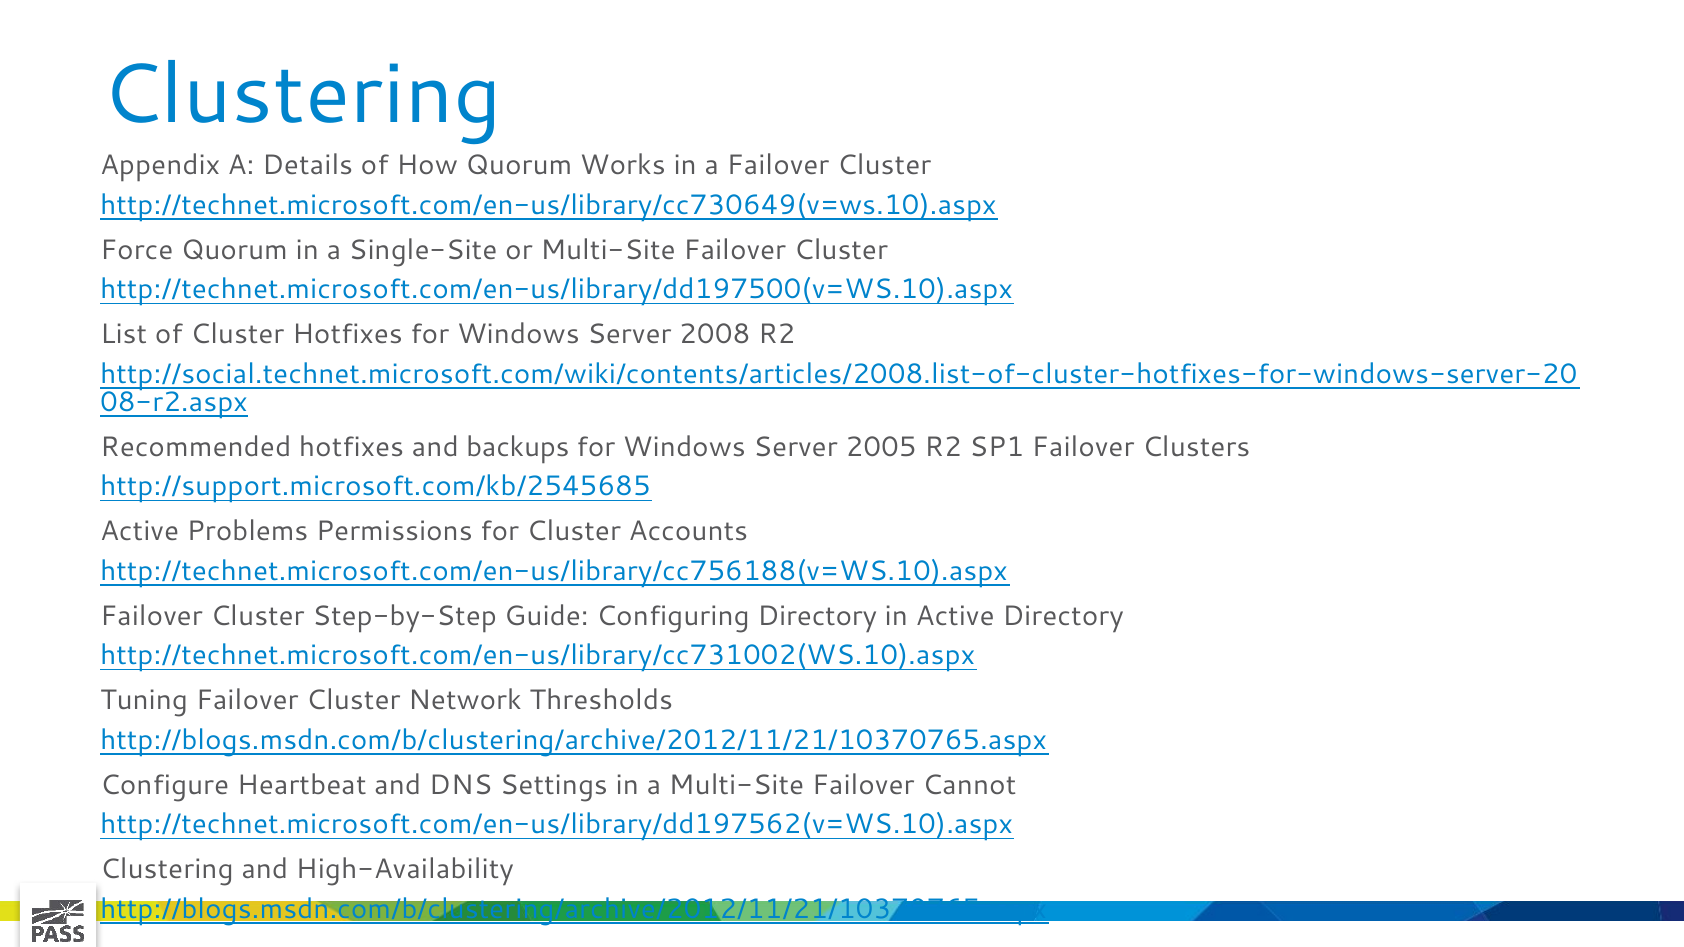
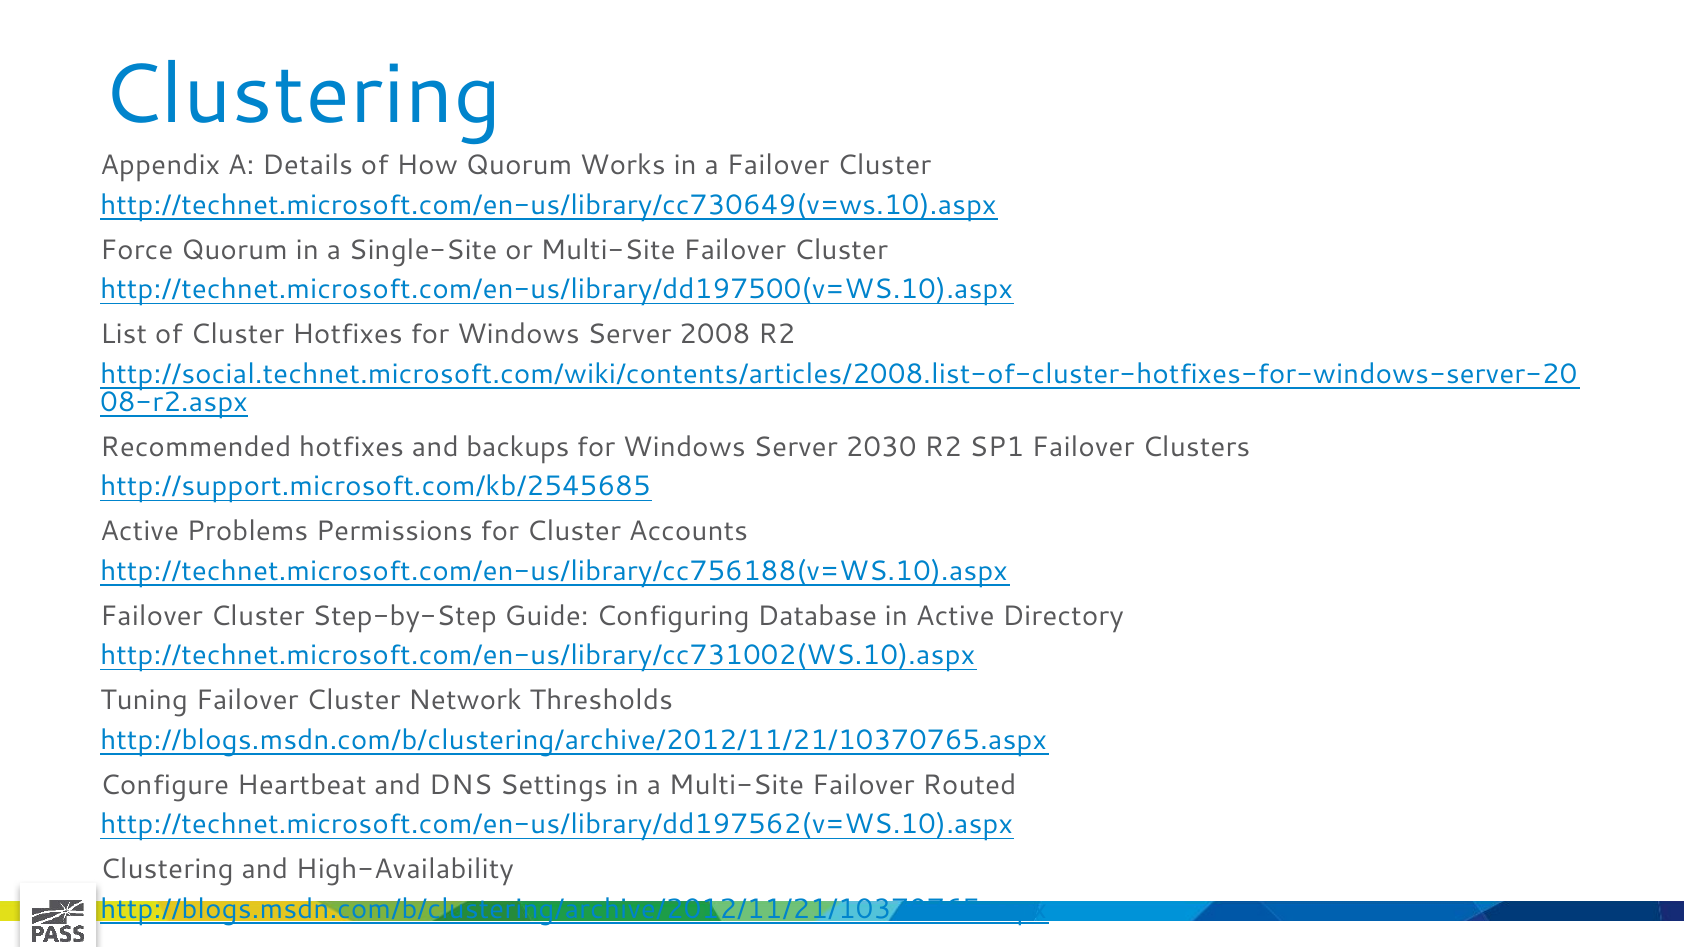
2005: 2005 -> 2030 (881, 447)
Configuring Directory: Directory -> Database (817, 616)
Cannot: Cannot -> Routed (969, 785)
